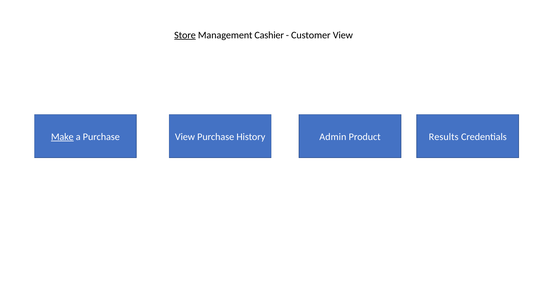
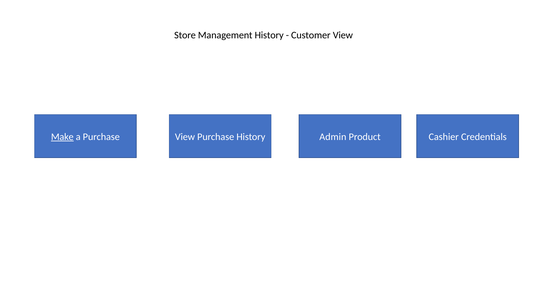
Store underline: present -> none (185, 35)
Management Cashier: Cashier -> History (269, 35)
Results: Results -> Cashier (444, 137)
